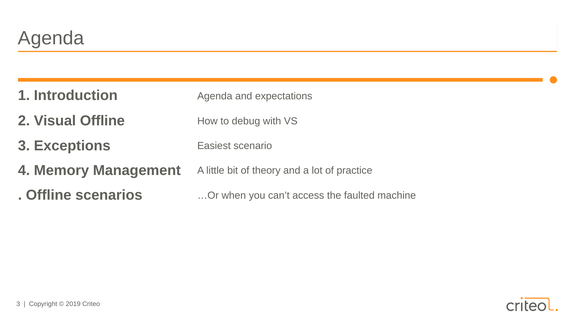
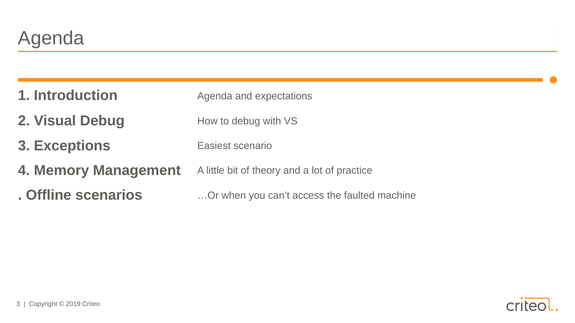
Visual Offline: Offline -> Debug (102, 121)
